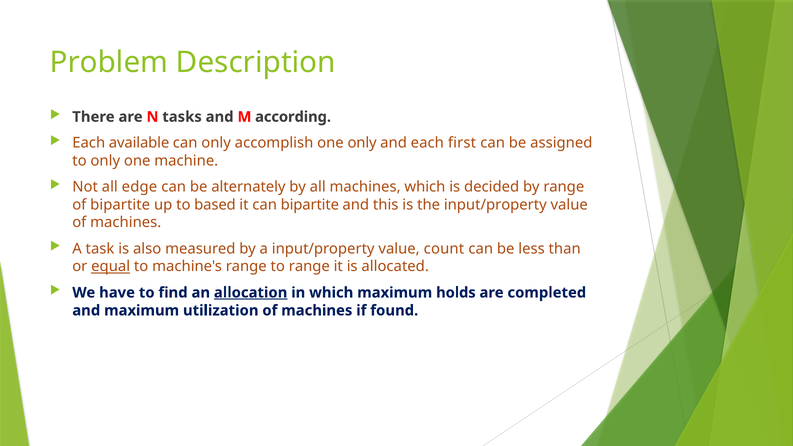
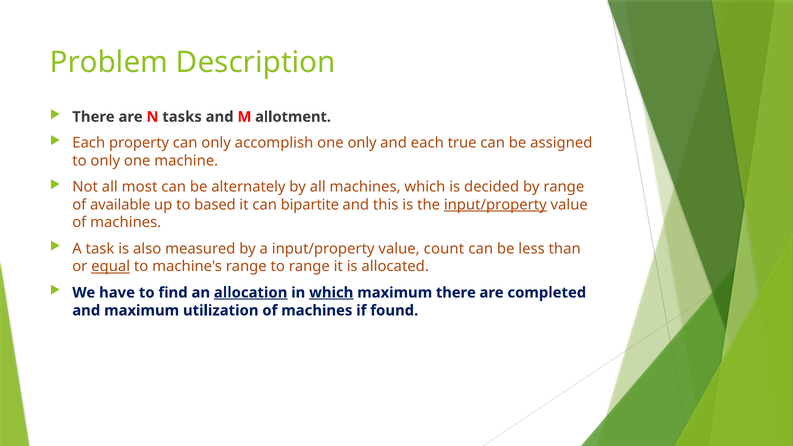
according: according -> allotment (293, 117)
available: available -> property (139, 143)
first: first -> true (462, 143)
edge: edge -> most (140, 187)
of bipartite: bipartite -> available (120, 205)
input/property underline: none -> present (495, 205)
which underline: none -> present (331, 293)
maximum holds: holds -> there (456, 293)
